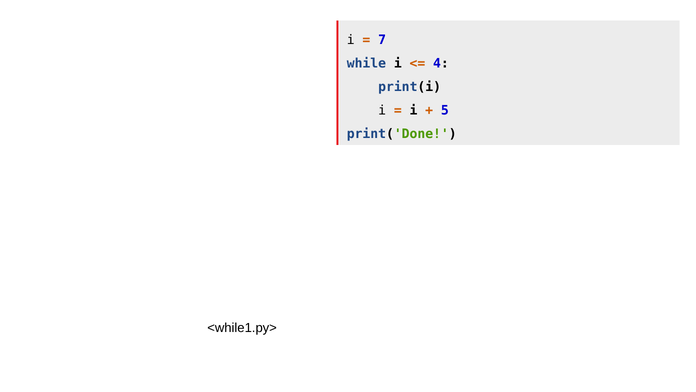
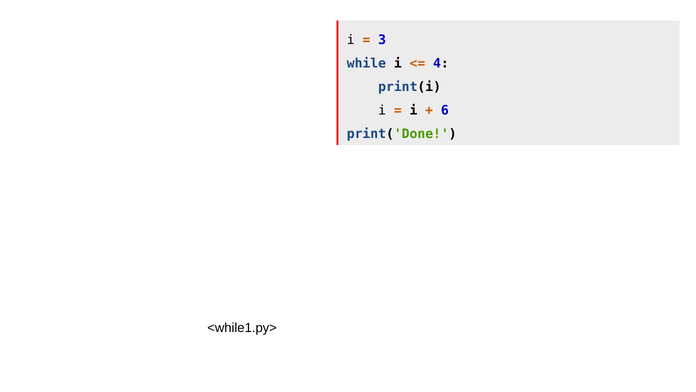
7: 7 -> 3 (382, 40)
5: 5 -> 6 (445, 110)
